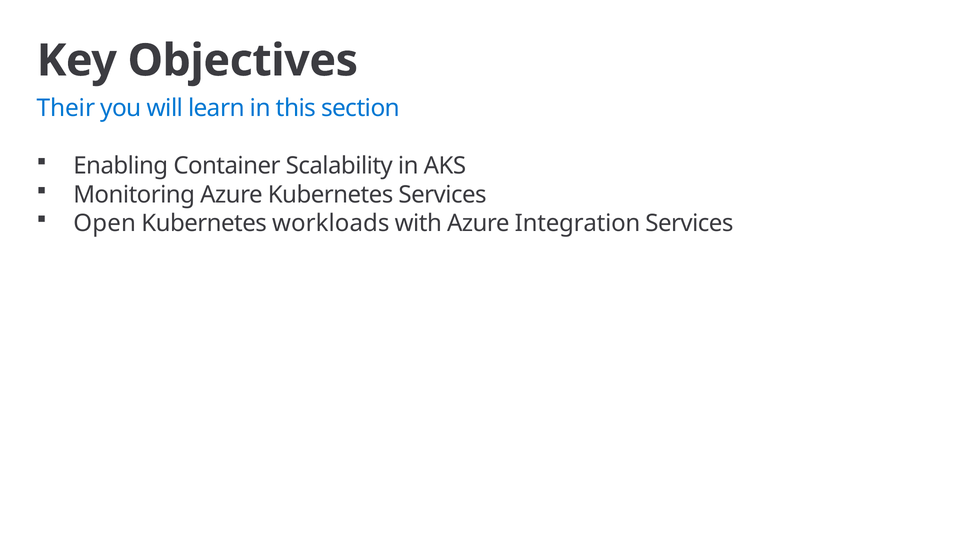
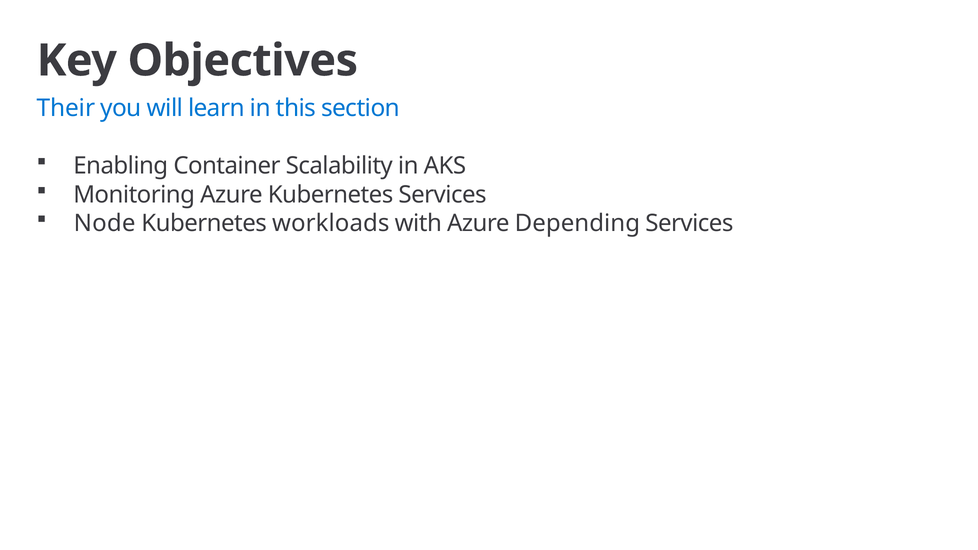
Open: Open -> Node (105, 223)
Integration: Integration -> Depending (577, 223)
